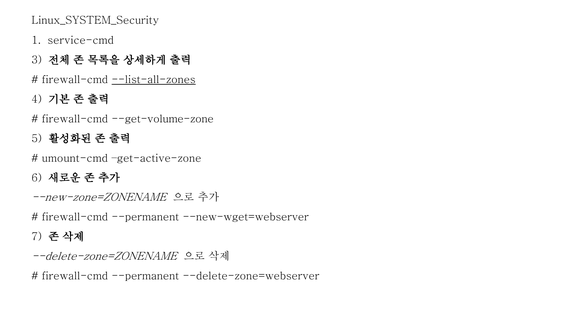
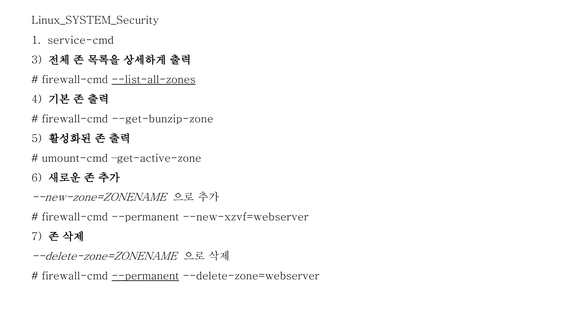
--get-volume-zone: --get-volume-zone -> --get-bunzip-zone (163, 119)
--new-wget=webserver: --new-wget=webserver -> --new-xzvf=webserver (246, 217)
--permanent underline: none -> present (145, 276)
